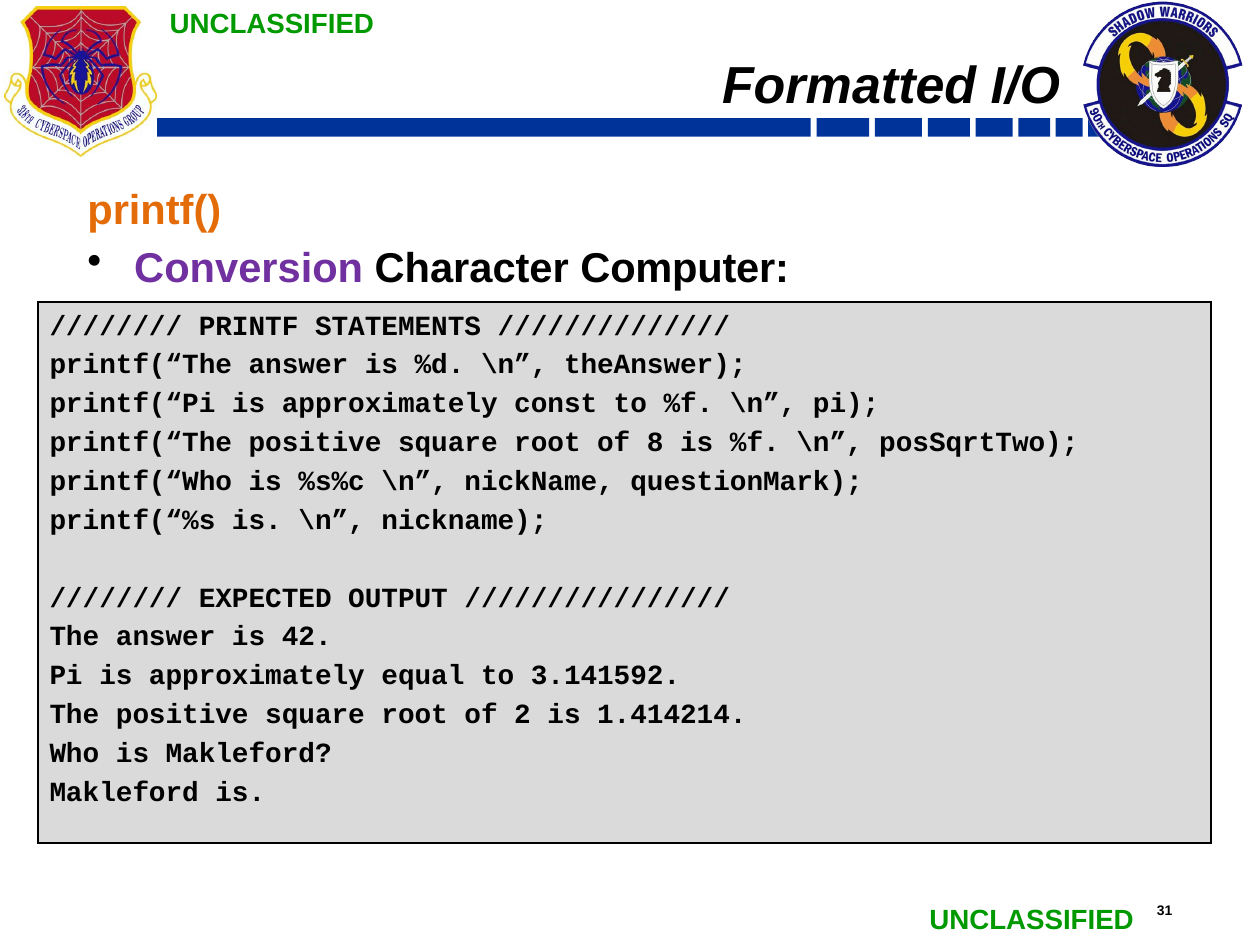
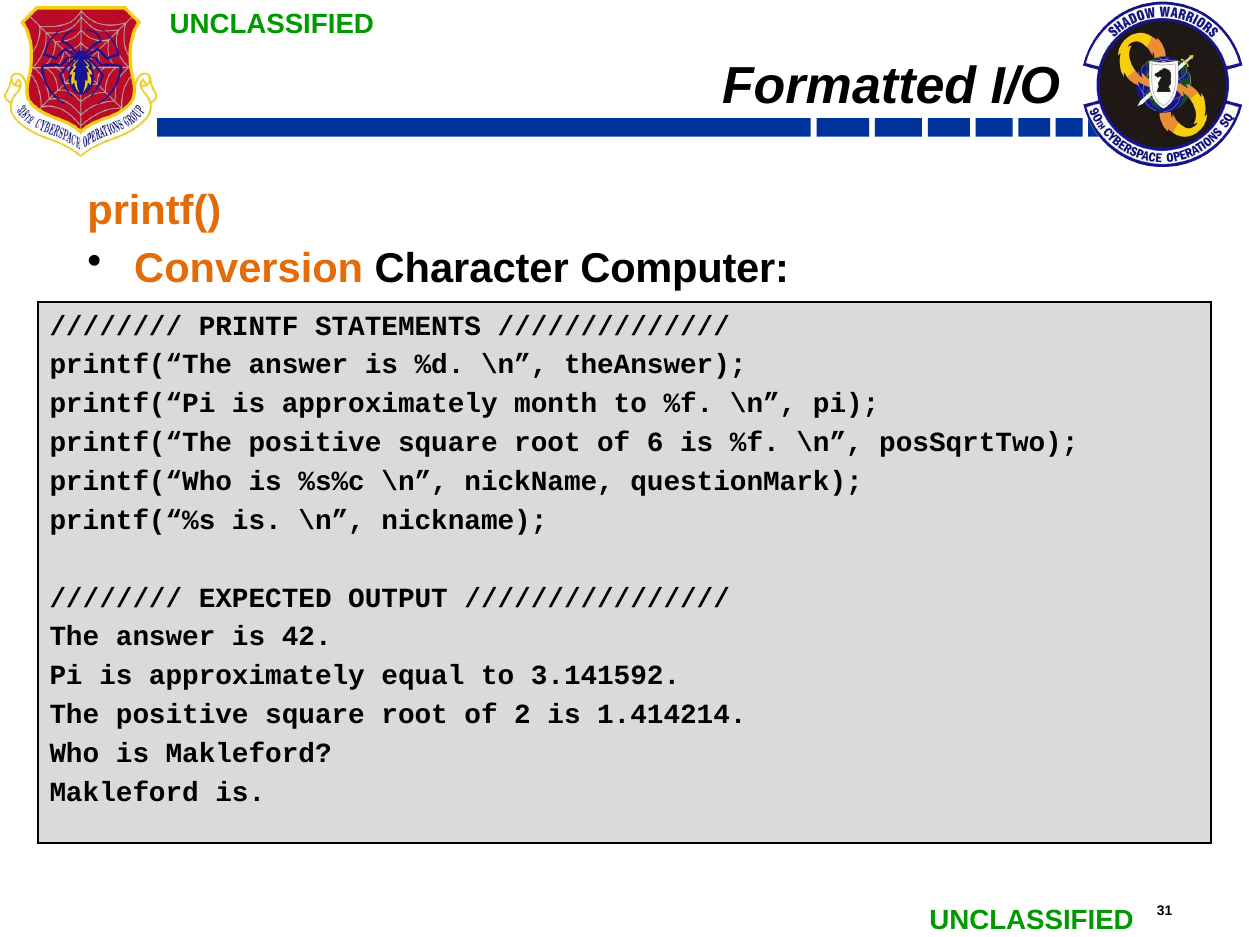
Conversion colour: purple -> orange (249, 269)
const: const -> month (556, 404)
8: 8 -> 6 (655, 442)
